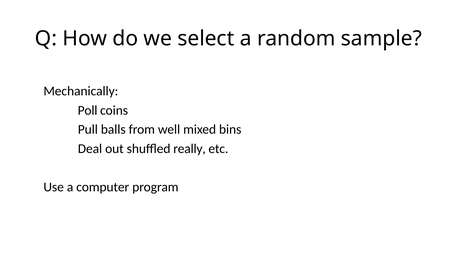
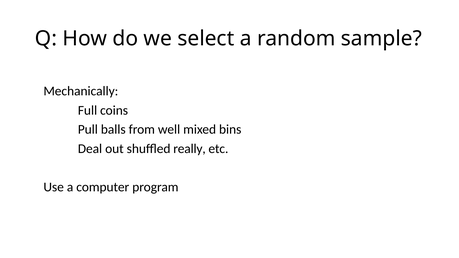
Poll: Poll -> Full (88, 110)
